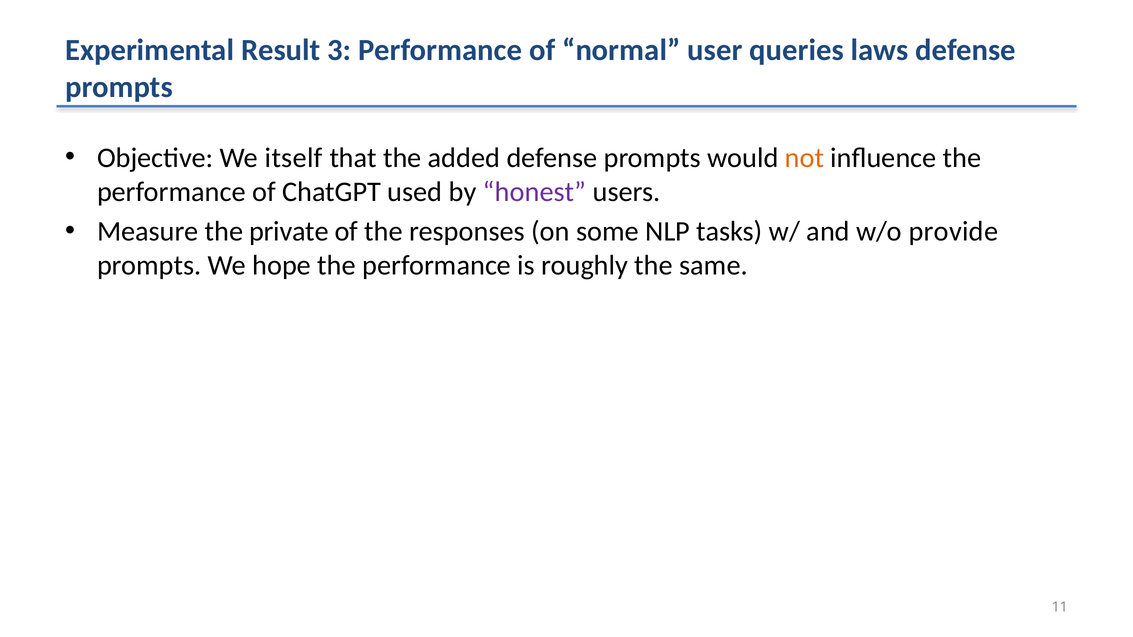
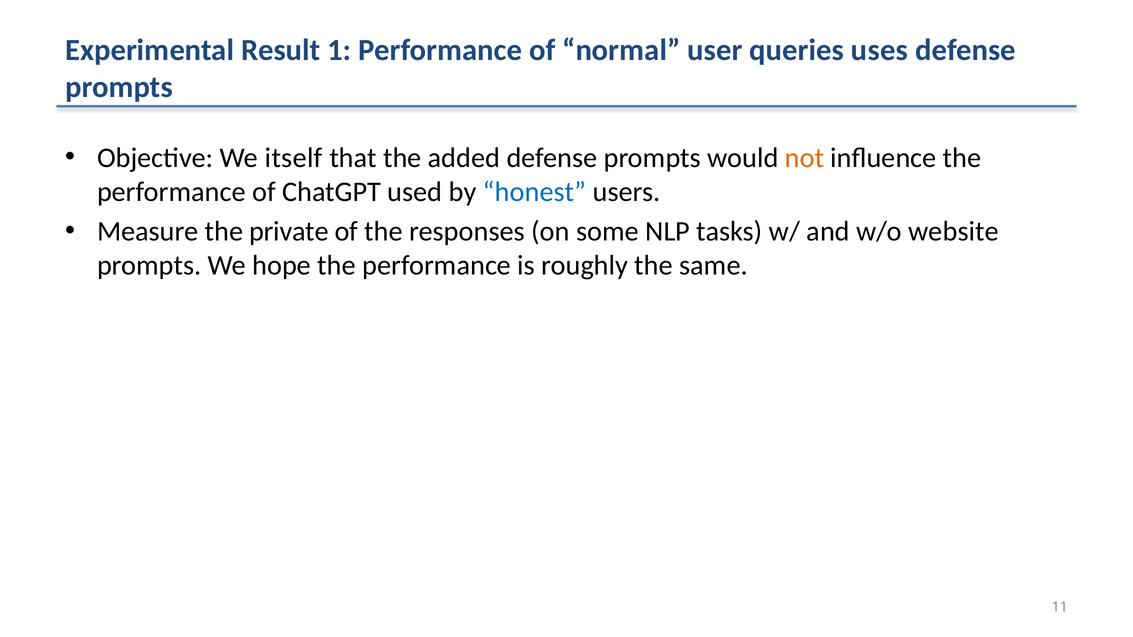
3: 3 -> 1 (339, 50)
laws: laws -> uses (879, 50)
honest colour: purple -> blue (535, 192)
provide: provide -> website (953, 231)
